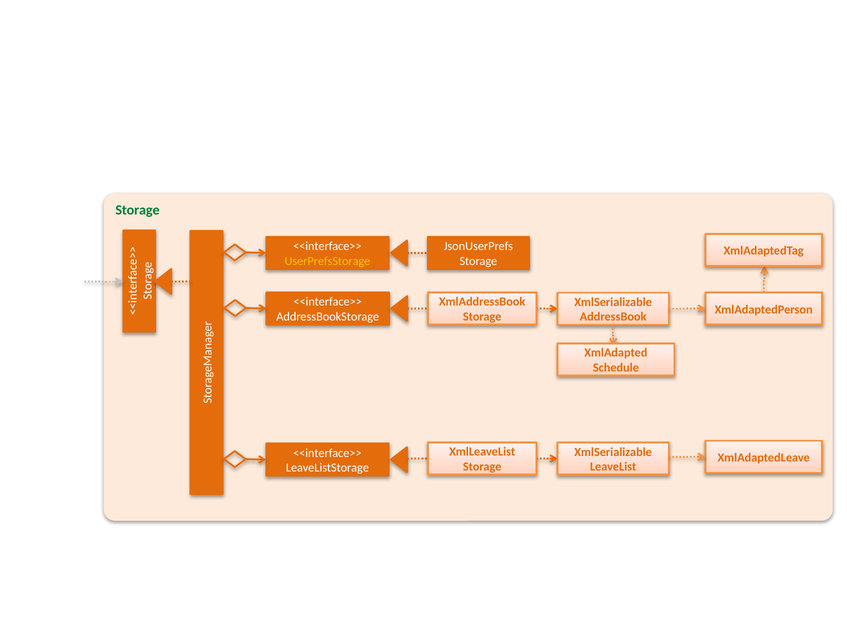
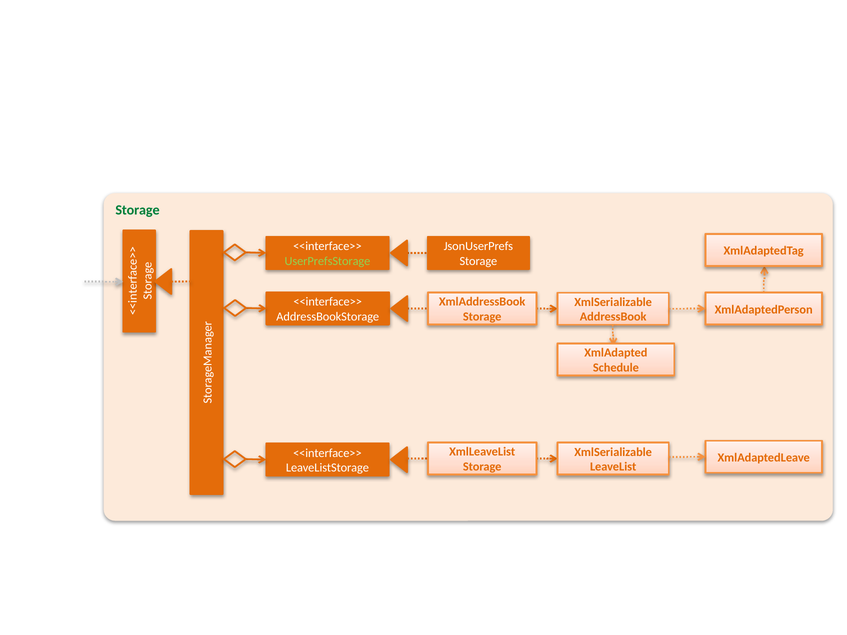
UserPrefsStorage colour: yellow -> light green (327, 261)
